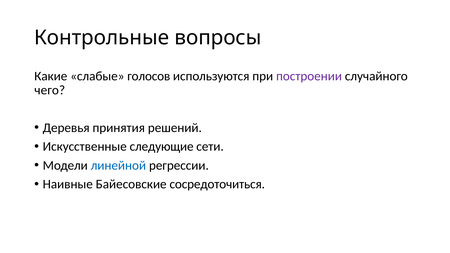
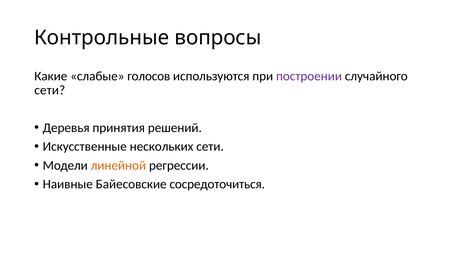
чего: чего -> сети (50, 90)
следующие: следующие -> нескольких (162, 147)
линейной colour: blue -> orange (118, 166)
